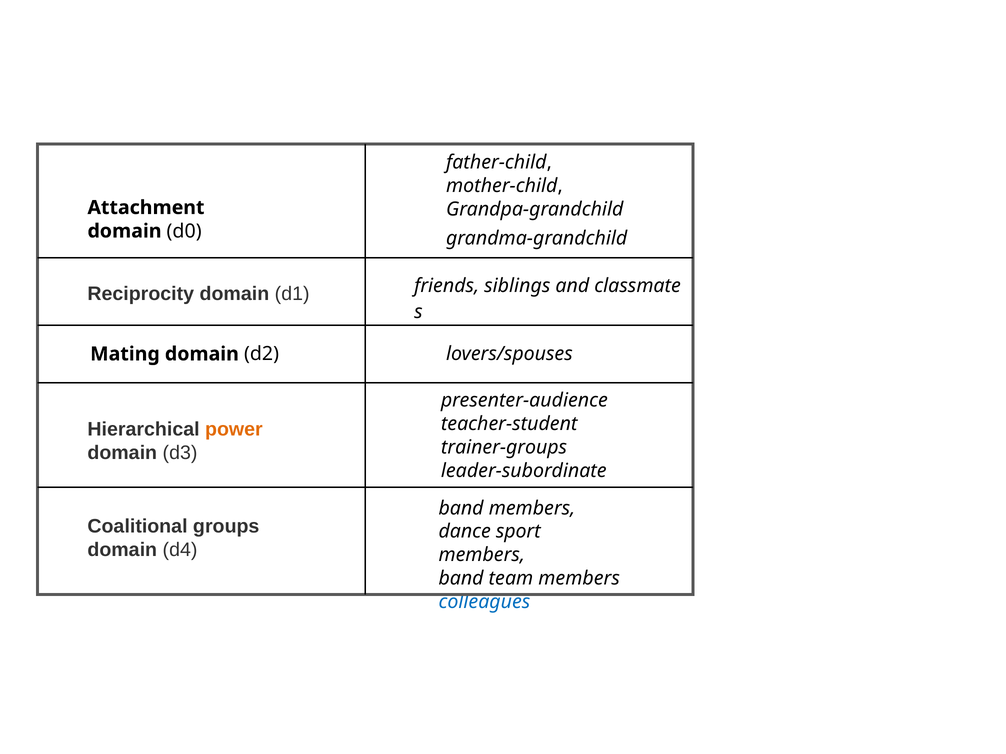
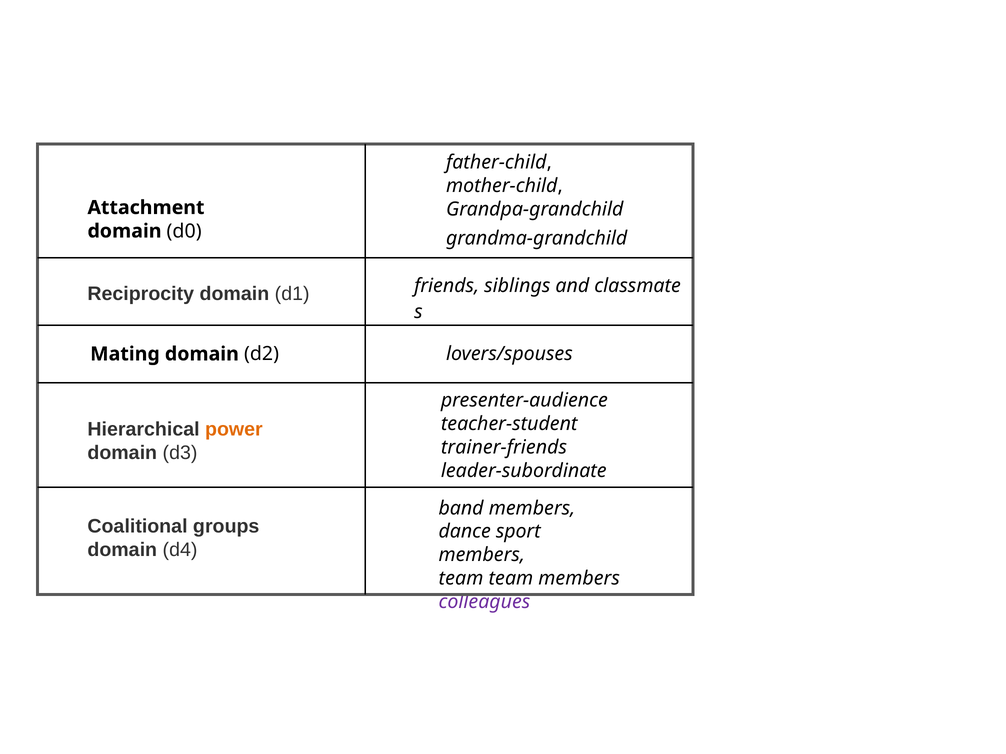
trainer-groups: trainer-groups -> trainer-friends (504, 448)
band: band -> team (461, 579)
colleagues colour: blue -> purple (484, 602)
